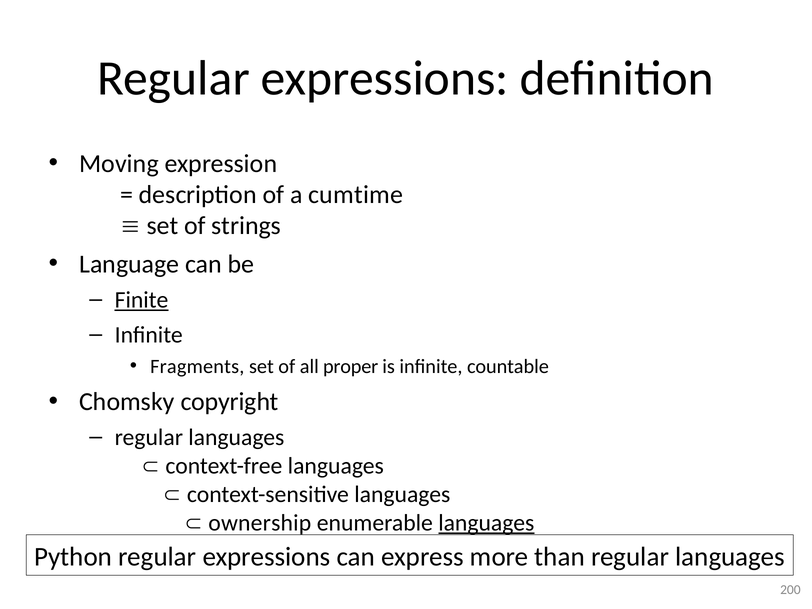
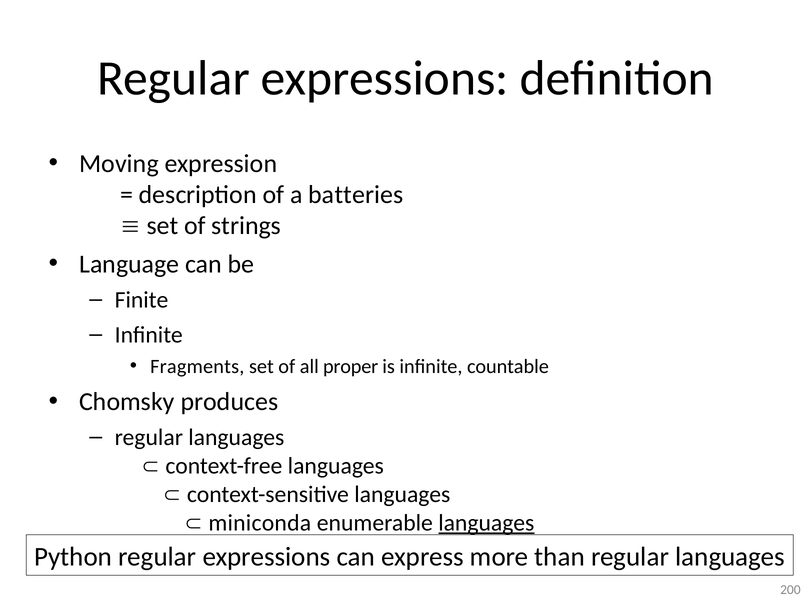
cumtime: cumtime -> batteries (356, 195)
Finite underline: present -> none (142, 300)
copyright: copyright -> produces (229, 402)
ownership: ownership -> miniconda (260, 523)
